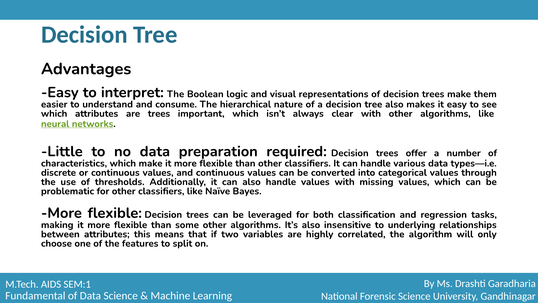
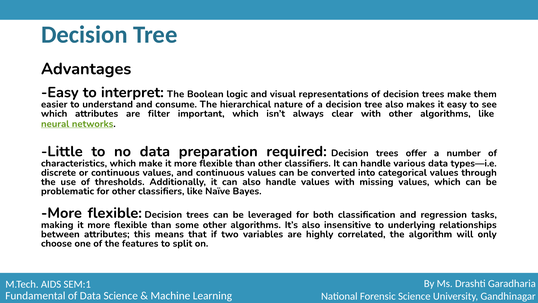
are trees: trees -> filter (159, 113)
